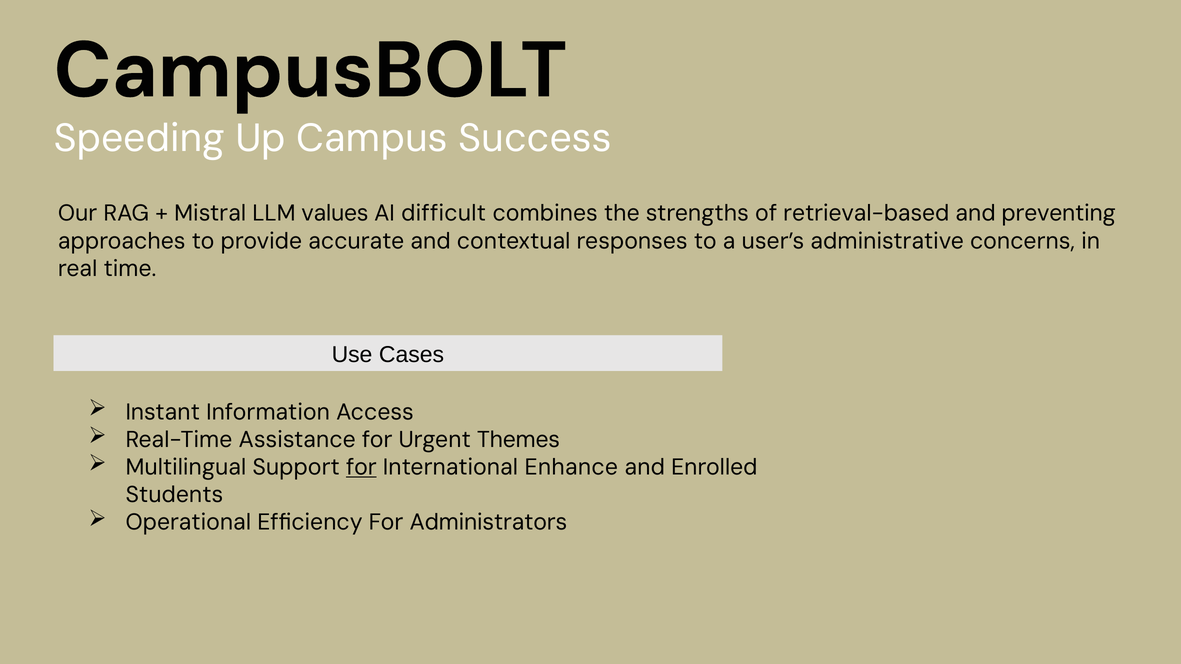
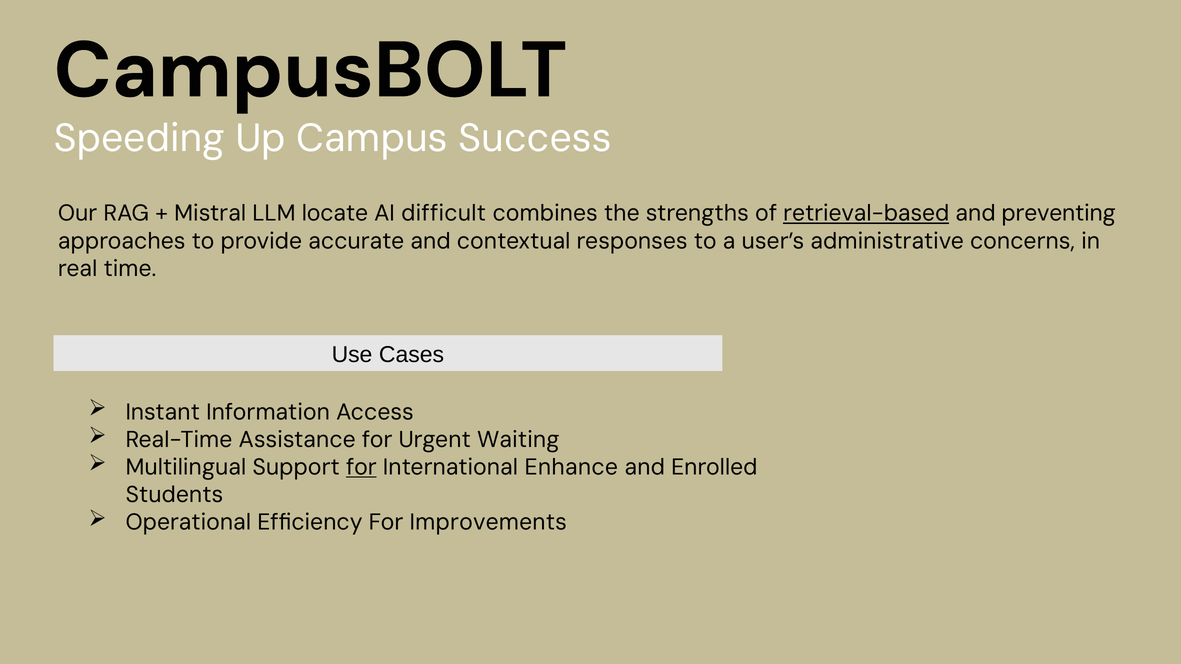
values: values -> locate (335, 214)
retrieval-based underline: none -> present (866, 214)
Themes: Themes -> Waiting (518, 440)
Administrators: Administrators -> Improvements (488, 523)
